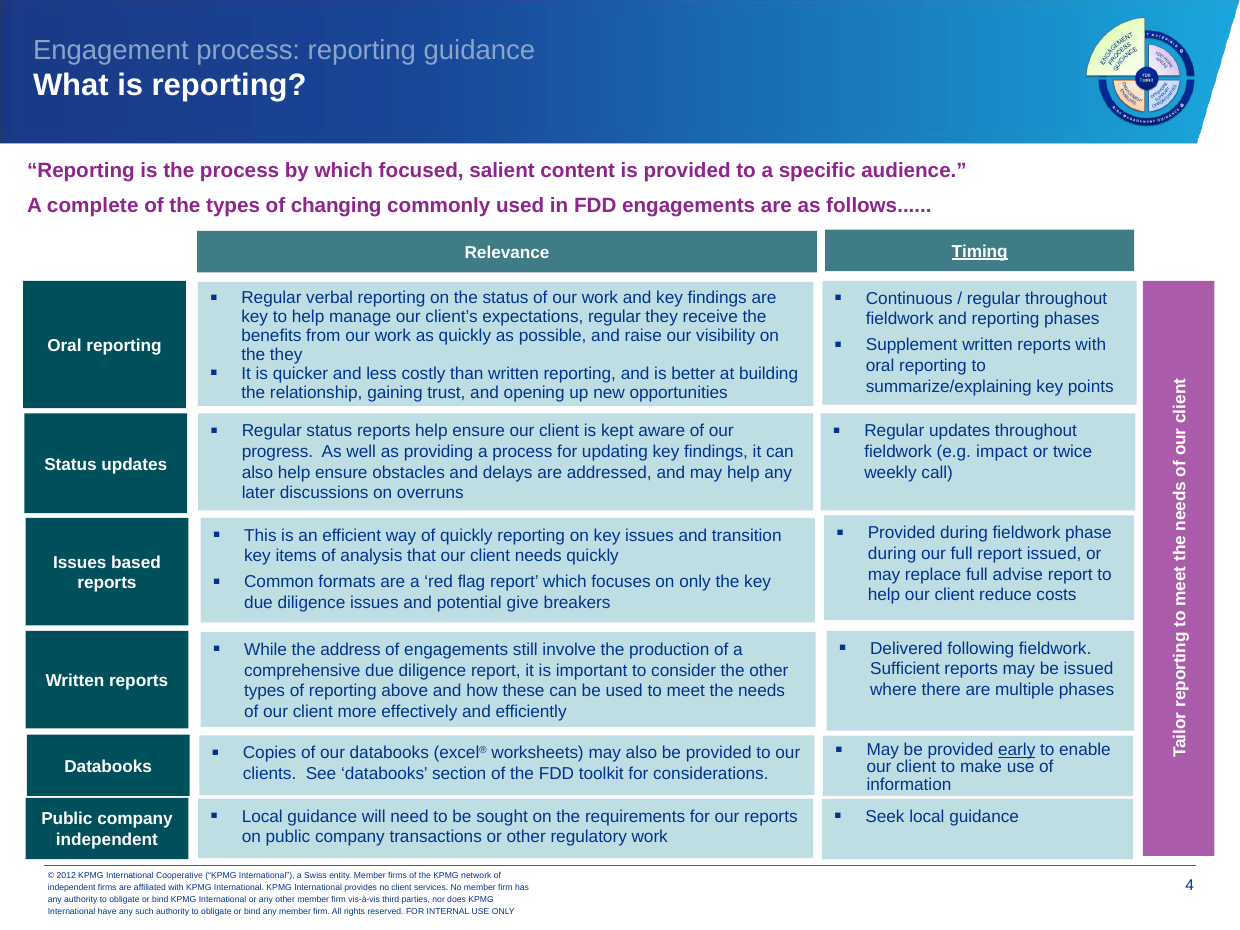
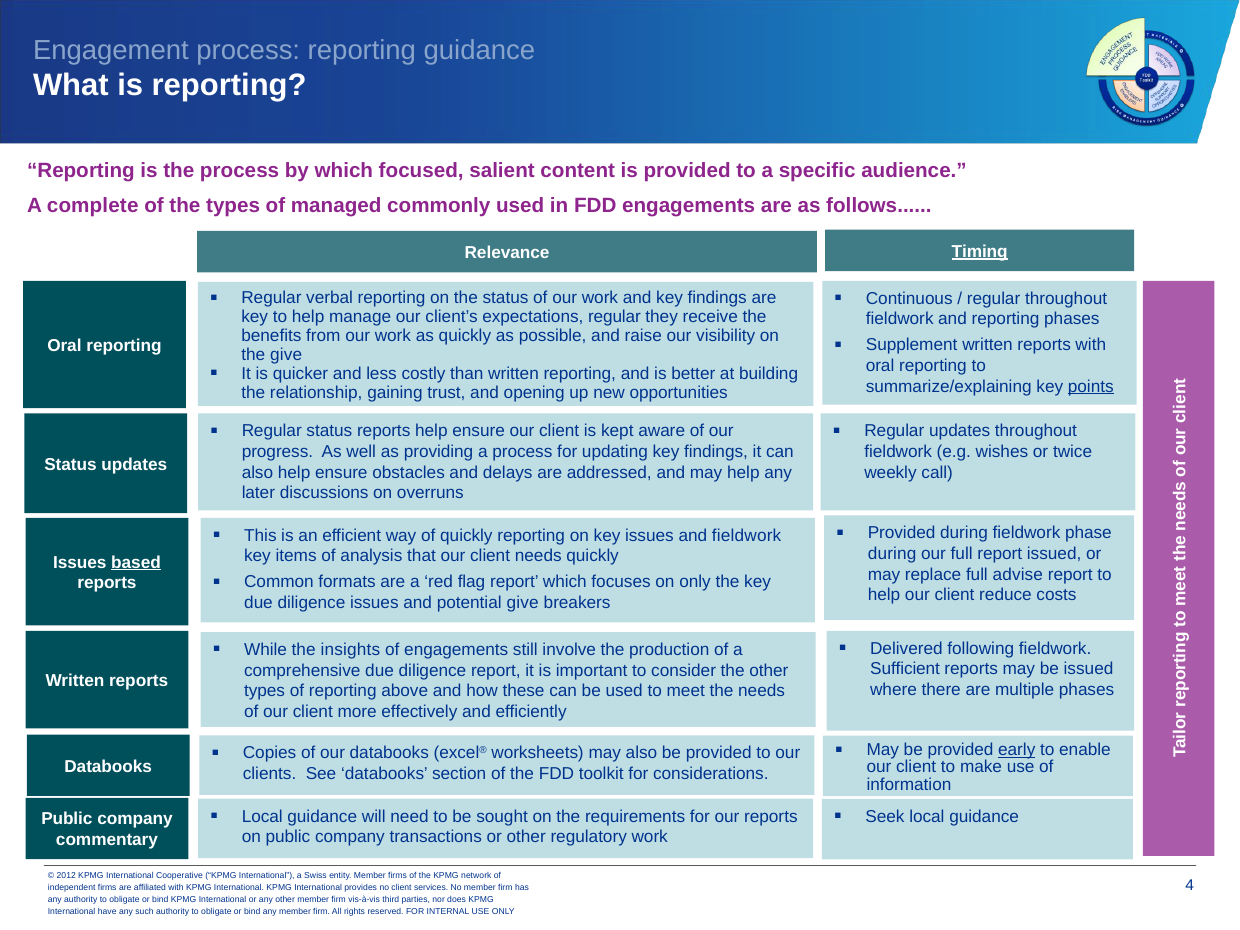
changing: changing -> managed (336, 206)
the they: they -> give (286, 355)
points underline: none -> present (1091, 386)
impact: impact -> wishes (1002, 452)
and transition: transition -> fieldwork (747, 535)
based underline: none -> present (136, 562)
address: address -> insights (350, 650)
independent: independent -> commentary (107, 840)
